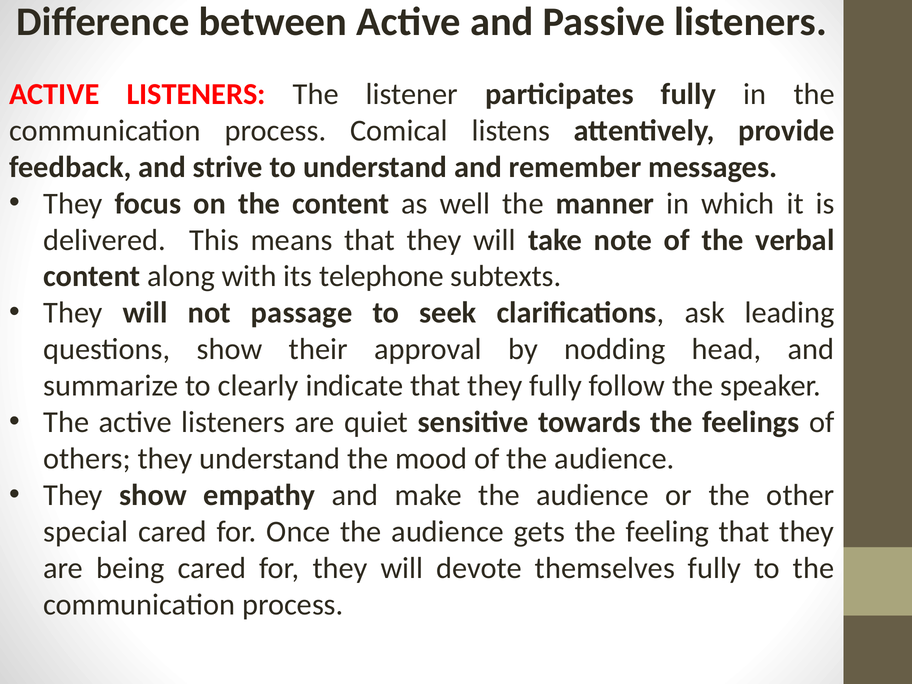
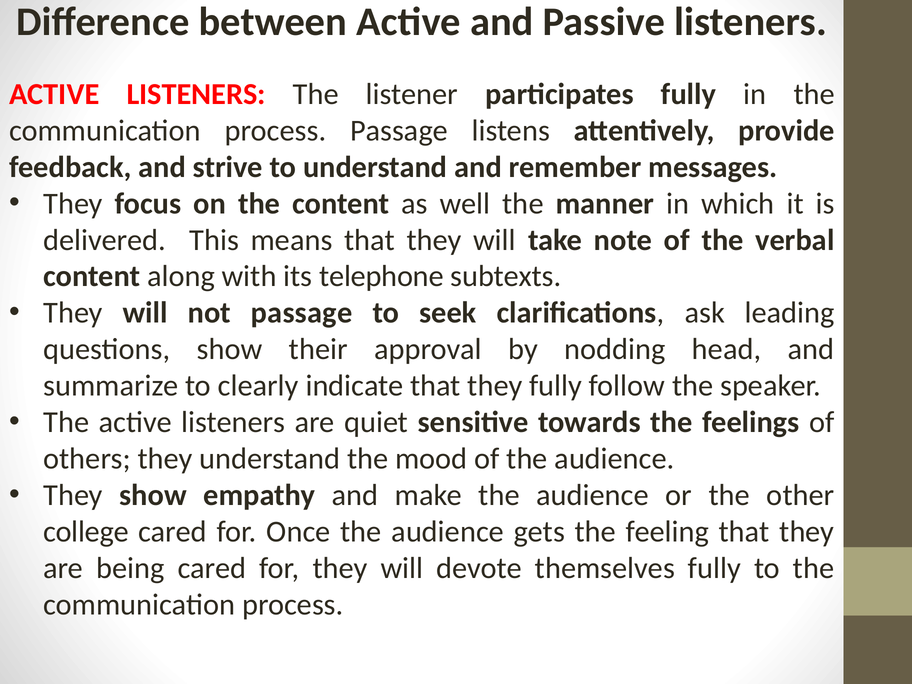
process Comical: Comical -> Passage (399, 131)
special: special -> college (86, 532)
